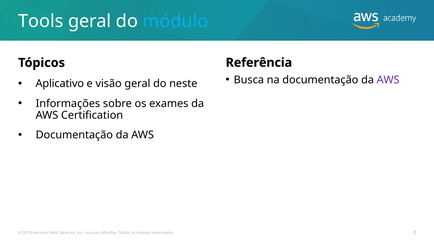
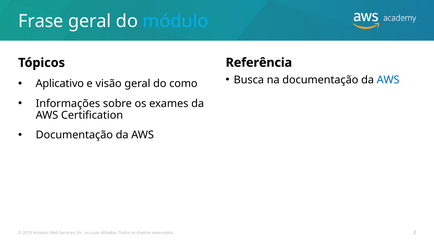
Tools: Tools -> Frase (41, 21)
AWS colour: purple -> blue (388, 80)
neste: neste -> como (183, 84)
